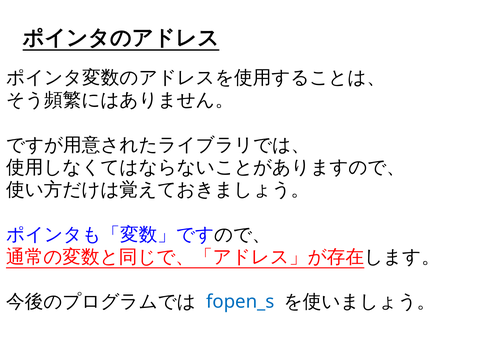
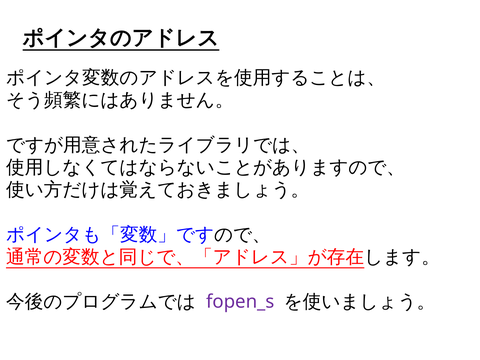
fopen_s colour: blue -> purple (240, 302)
